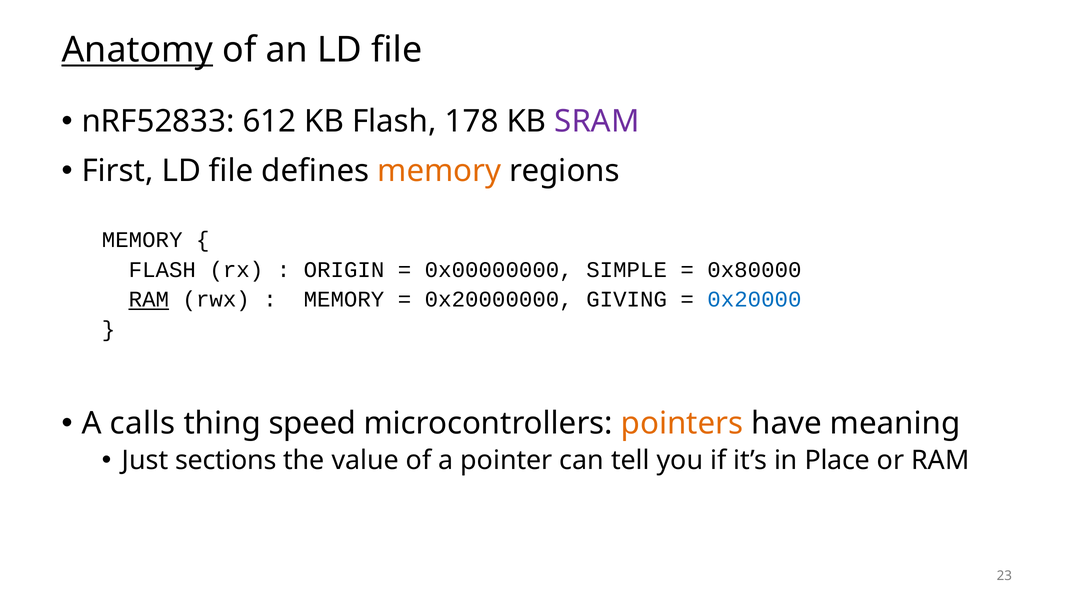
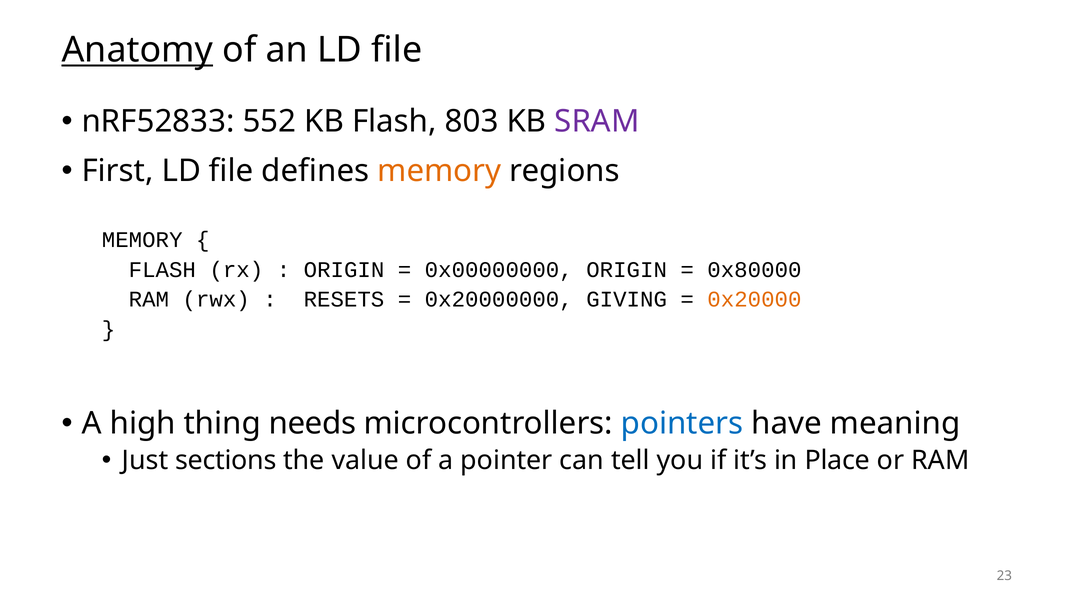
612: 612 -> 552 (269, 121)
178: 178 -> 803 (472, 121)
0x00000000 SIMPLE: SIMPLE -> ORIGIN (627, 270)
RAM underline: present -> none (149, 300)
MEMORY: MEMORY -> RESETS (344, 300)
0x20000 colour: blue -> orange (754, 300)
calls: calls -> high (143, 424)
speed: speed -> needs (312, 424)
pointers colour: orange -> blue (682, 424)
